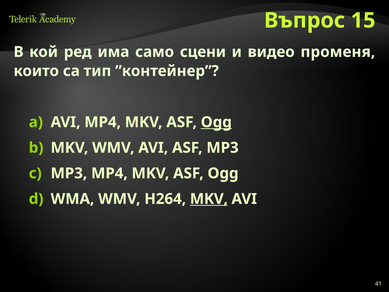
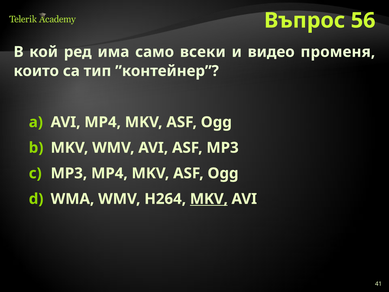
15: 15 -> 56 (363, 20)
сцени: сцени -> всеки (203, 52)
Ogg underline: present -> none (216, 122)
